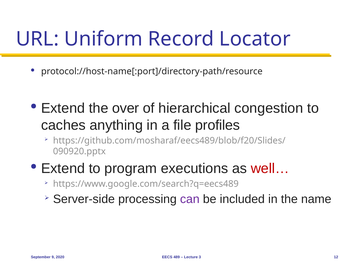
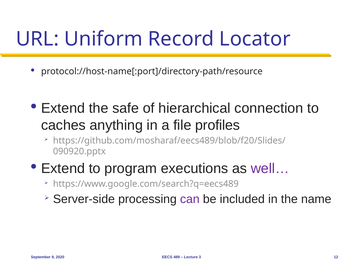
over: over -> safe (126, 108)
congestion: congestion -> connection (269, 108)
well… colour: red -> purple (270, 169)
